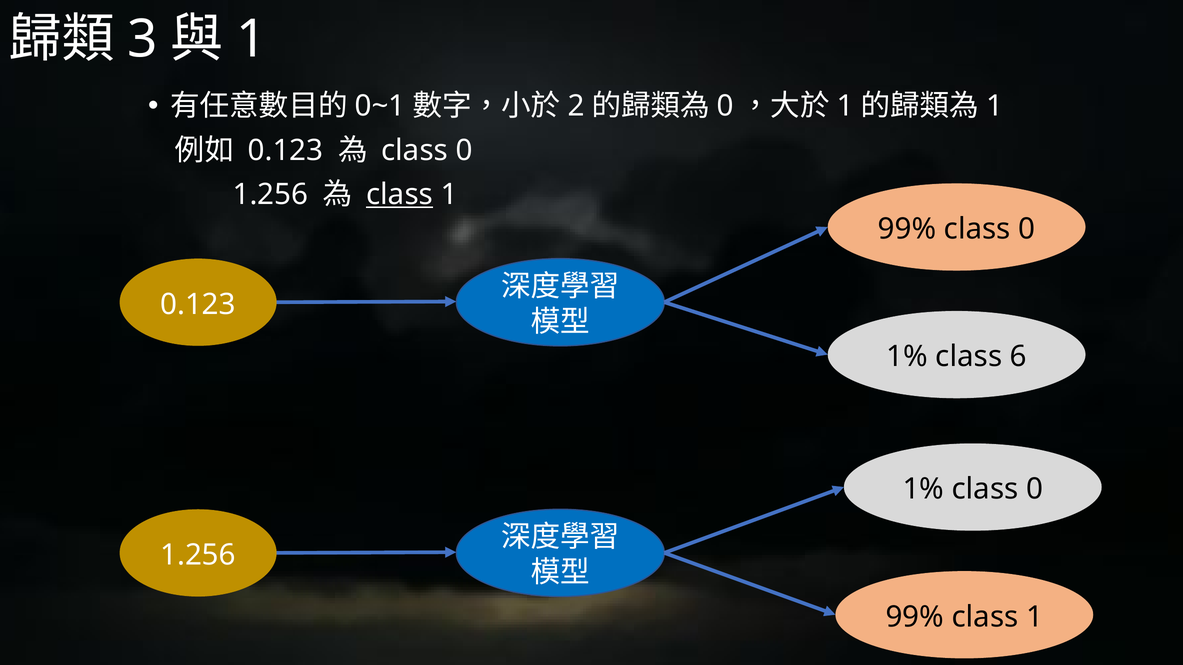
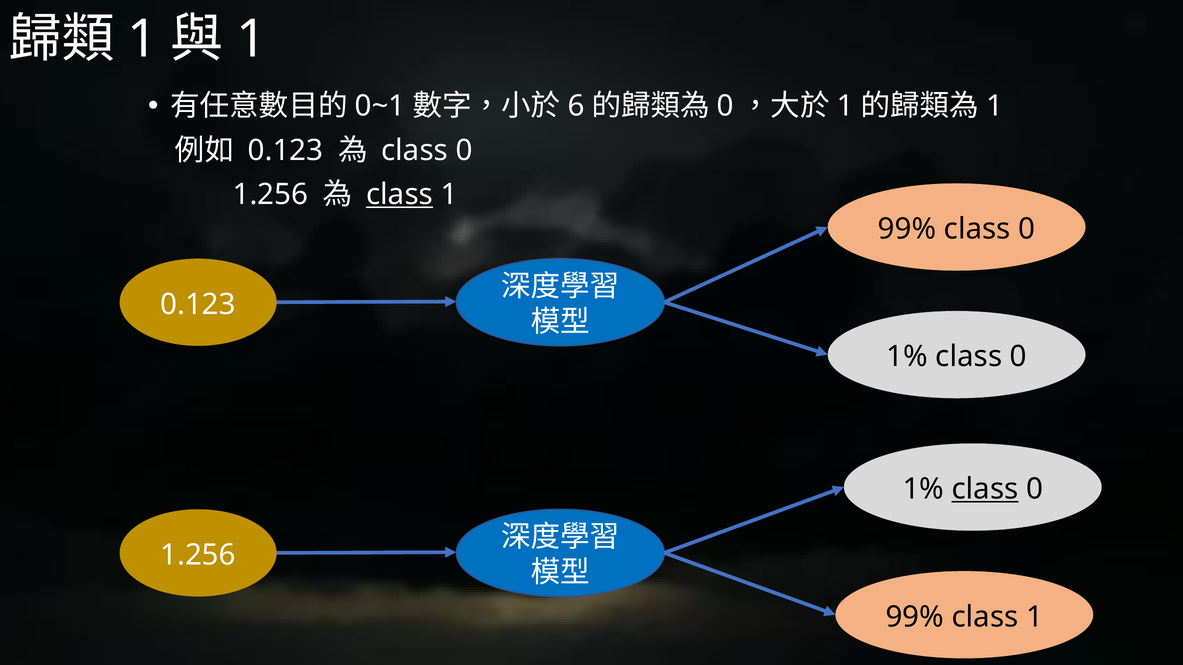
3: 3 -> 1 (143, 39)
2: 2 -> 6 (576, 106)
6: 6 -> 0 (1018, 357)
class underline: none -> present (985, 489)
